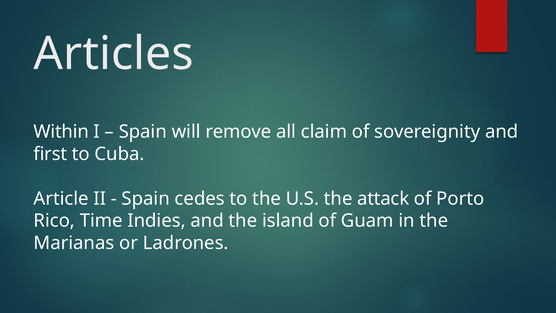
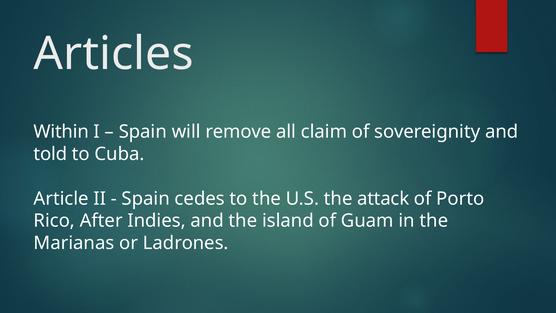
first: first -> told (50, 154)
Time: Time -> After (101, 221)
